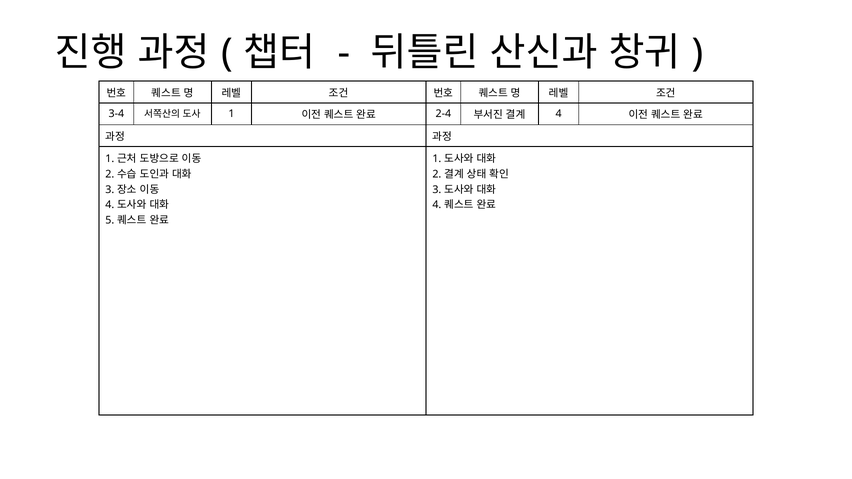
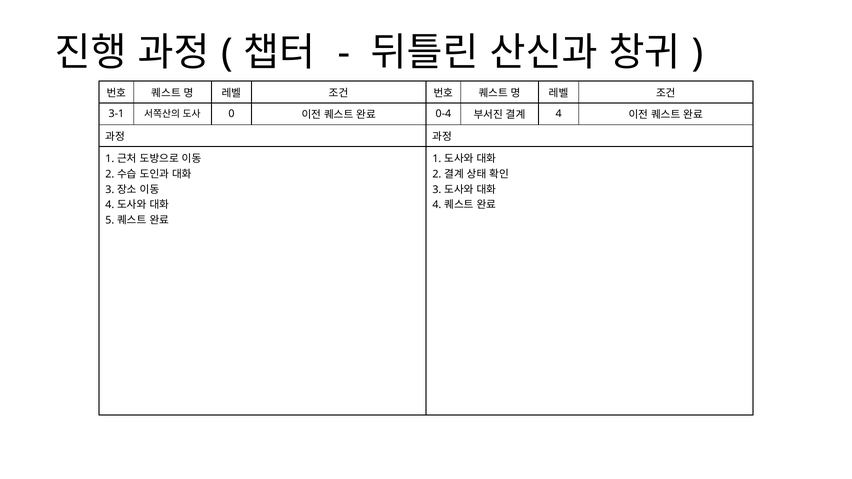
3-4: 3-4 -> 3-1 (116, 114)
1: 1 -> 0 (232, 114)
2-4: 2-4 -> 0-4 (443, 114)
